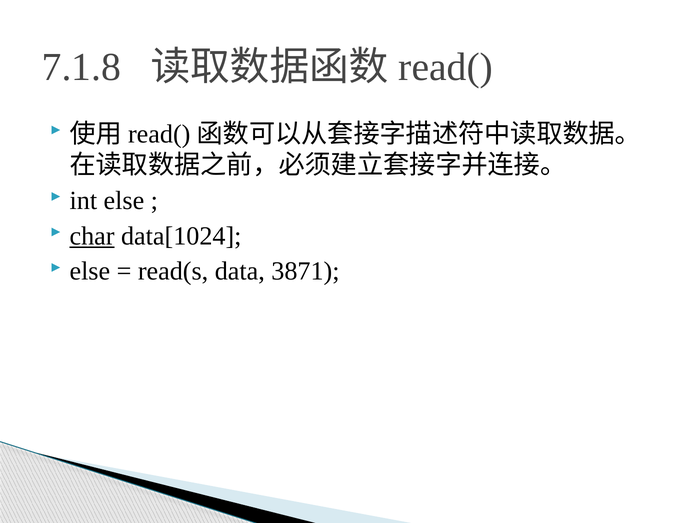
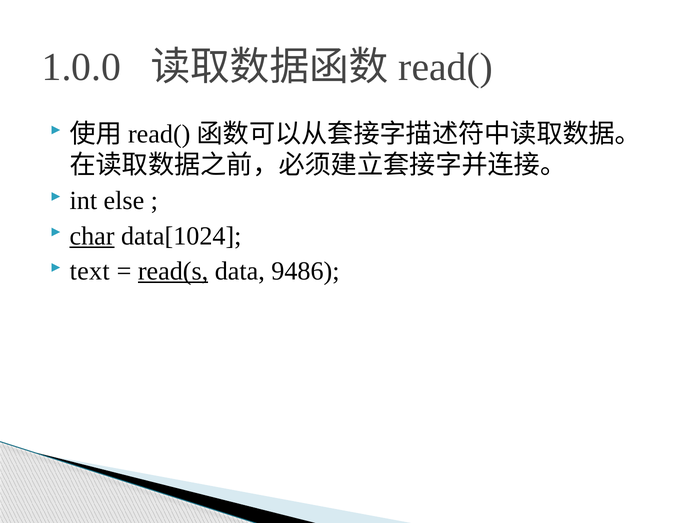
7.1.8: 7.1.8 -> 1.0.0 (81, 67)
else: else -> text (90, 271)
read(s underline: none -> present (173, 271)
3871: 3871 -> 9486 (305, 271)
